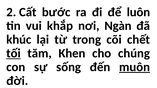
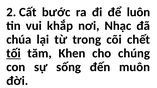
Ngàn: Ngàn -> Nhạc (118, 26)
khúc: khúc -> chúa (19, 40)
muôn underline: present -> none (135, 67)
